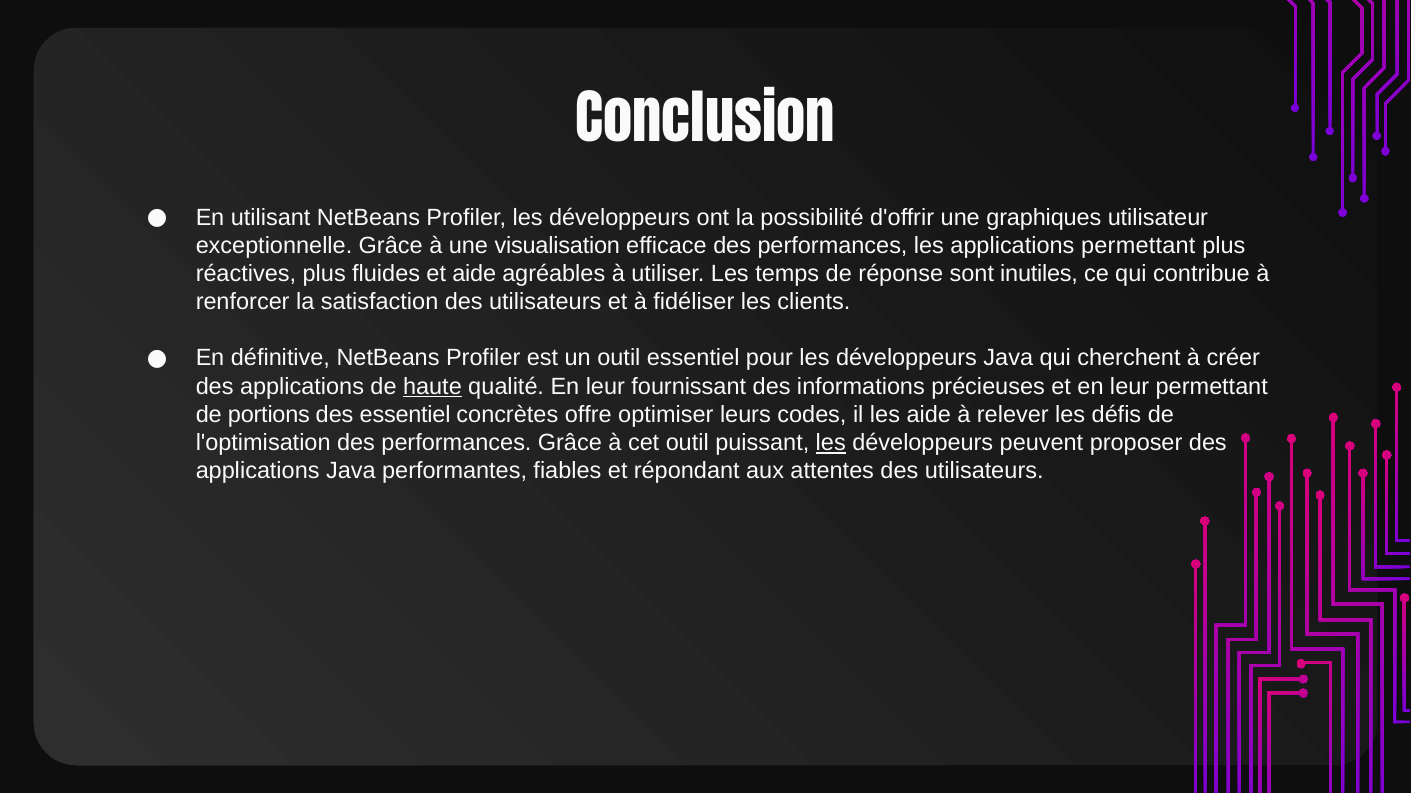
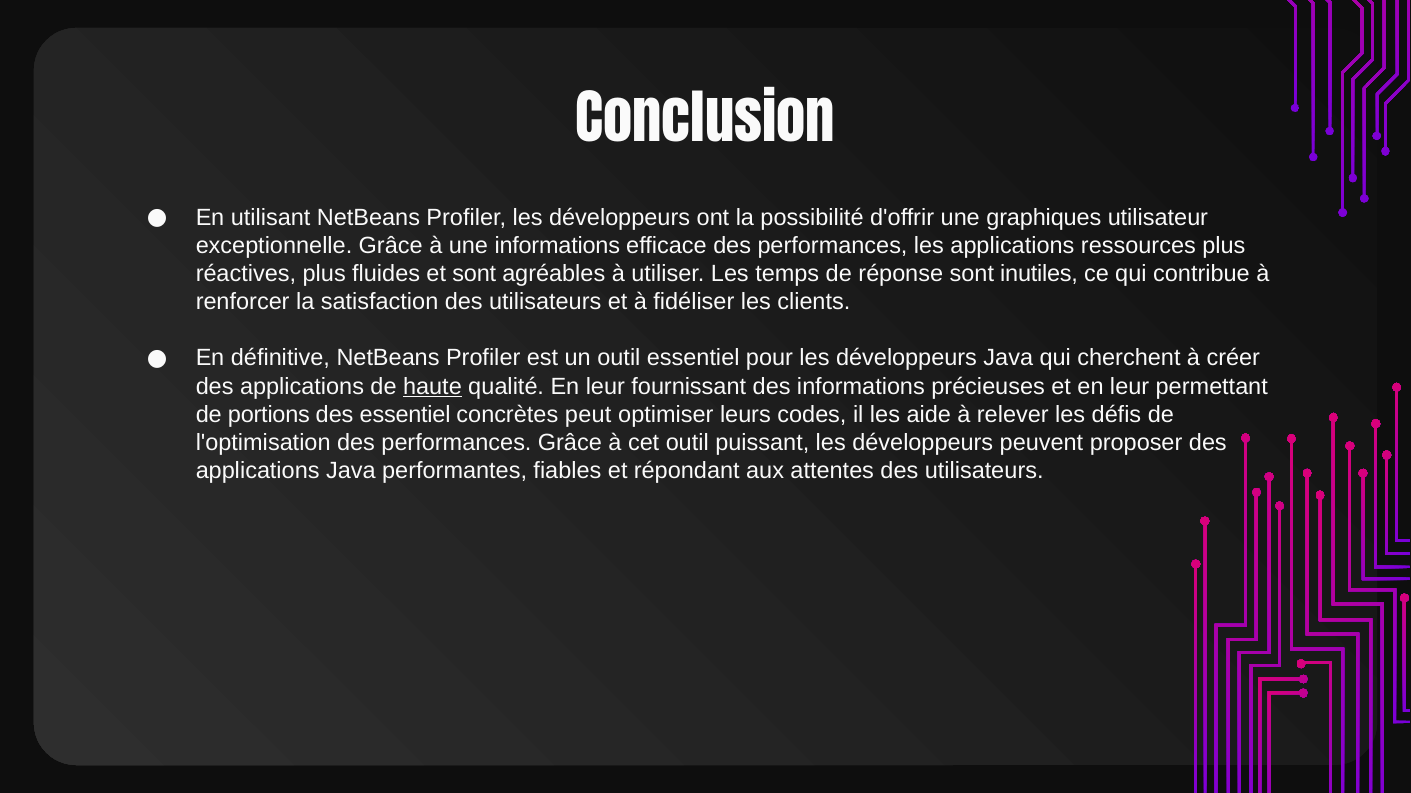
une visualisation: visualisation -> informations (557, 246)
applications permettant: permettant -> ressources (1138, 246)
et aide: aide -> sont (474, 274)
offre: offre -> peut (588, 415)
les underline: present -> none (831, 443)
